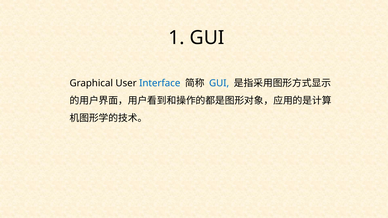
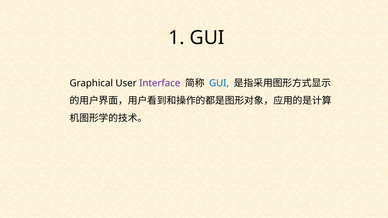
Interface colour: blue -> purple (160, 83)
